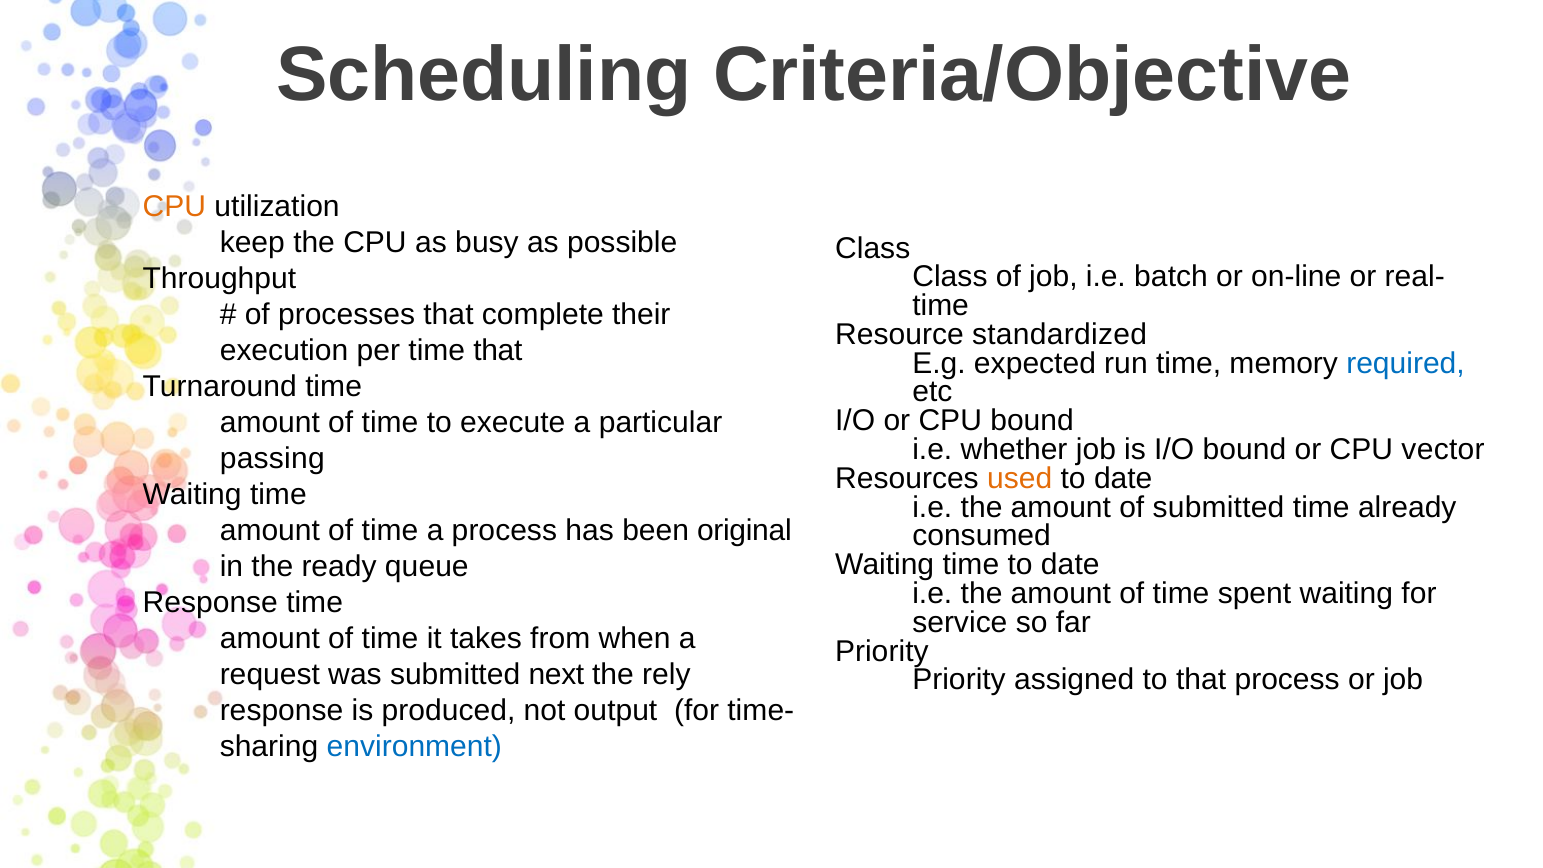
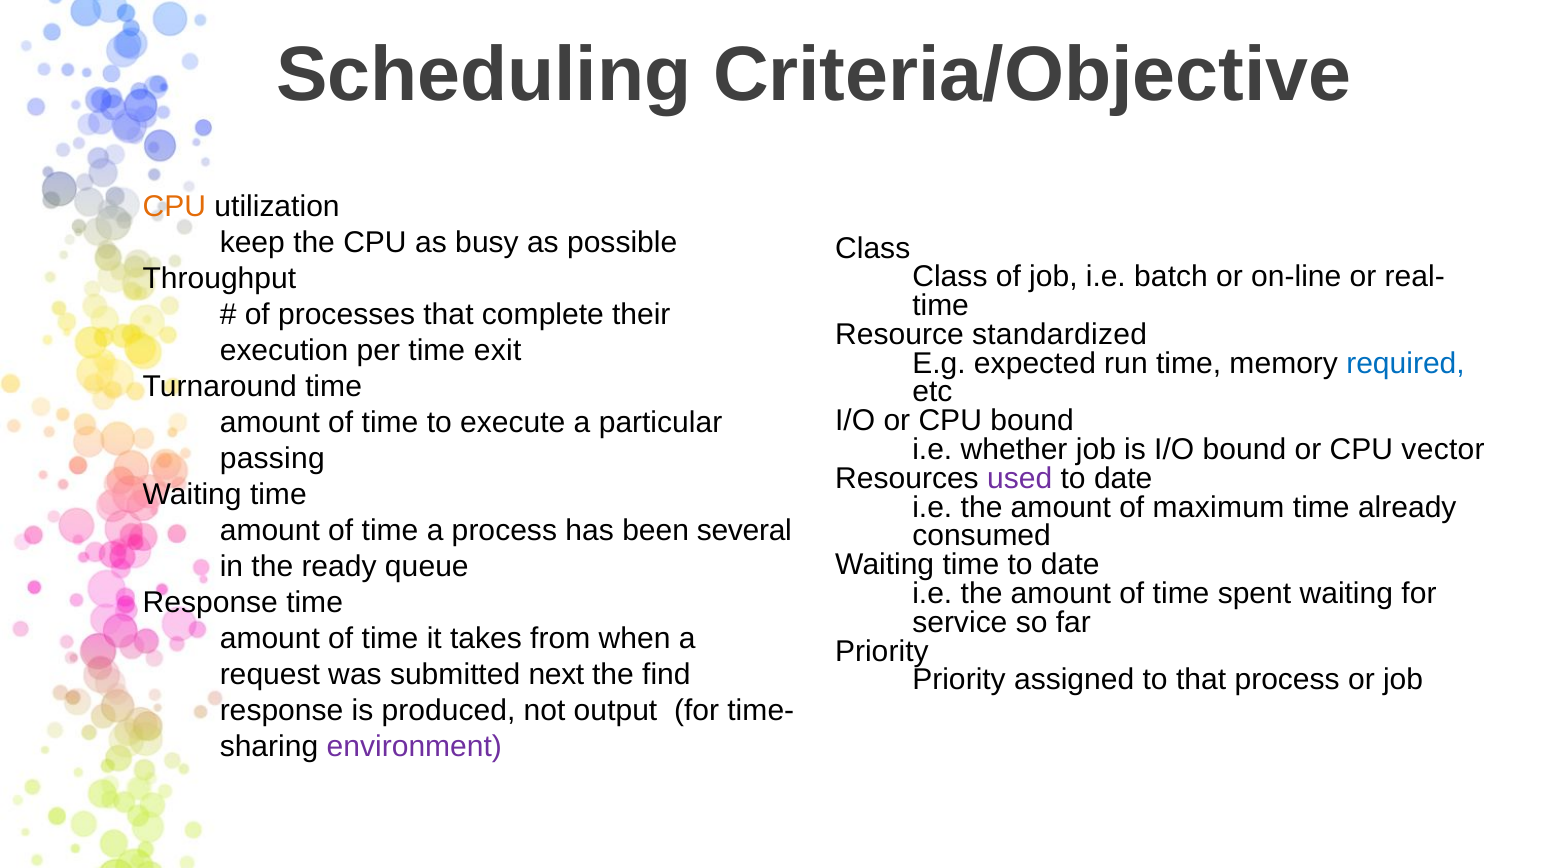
time that: that -> exit (498, 351)
used colour: orange -> purple (1020, 478)
of submitted: submitted -> maximum (1218, 507)
original: original -> several (744, 531)
rely: rely -> find (666, 675)
environment colour: blue -> purple (414, 747)
